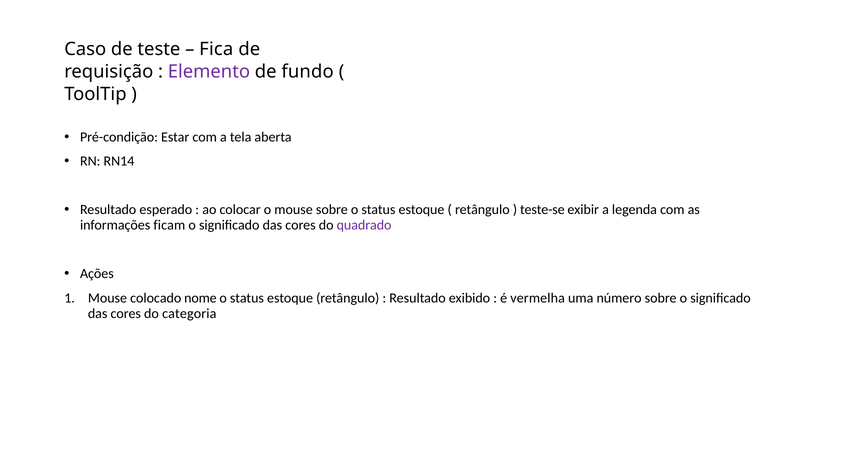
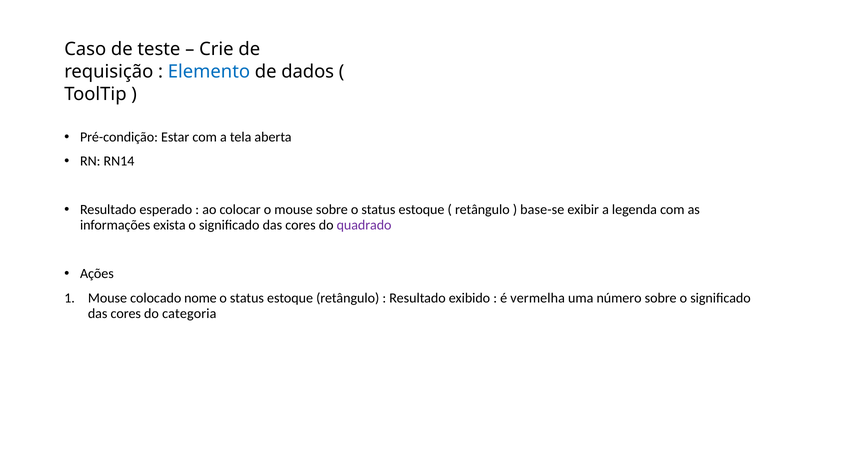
Fica: Fica -> Crie (216, 49)
Elemento colour: purple -> blue (209, 72)
fundo: fundo -> dados (308, 72)
teste-se: teste-se -> base-se (542, 210)
ficam: ficam -> exista (169, 225)
